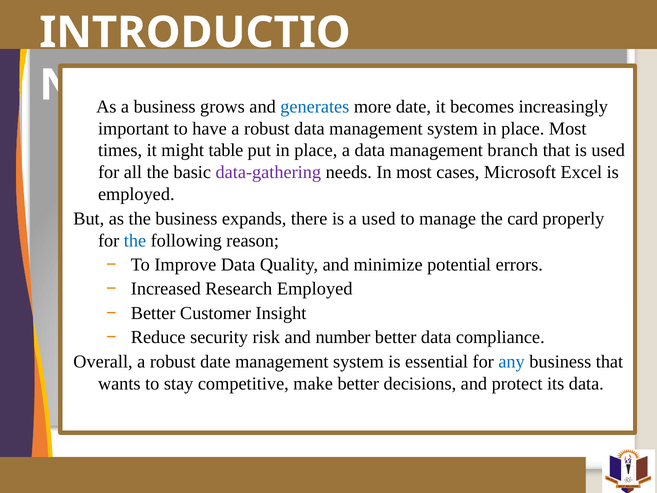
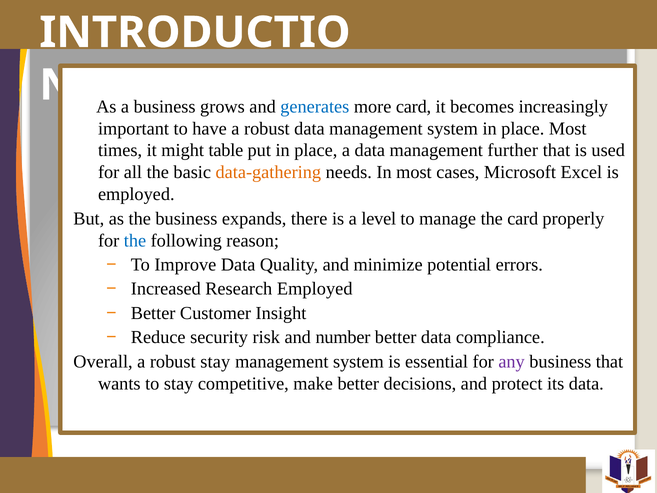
more date: date -> card (414, 107)
branch: branch -> further (513, 150)
data-gathering colour: purple -> orange (268, 172)
a used: used -> level (379, 218)
robust date: date -> stay (215, 361)
any colour: blue -> purple (512, 361)
